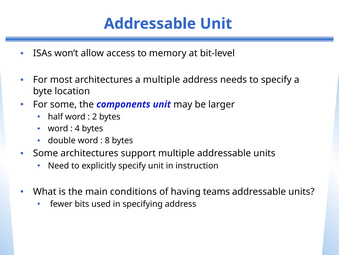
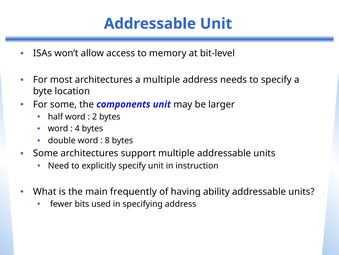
conditions: conditions -> frequently (133, 191)
teams: teams -> ability (216, 191)
